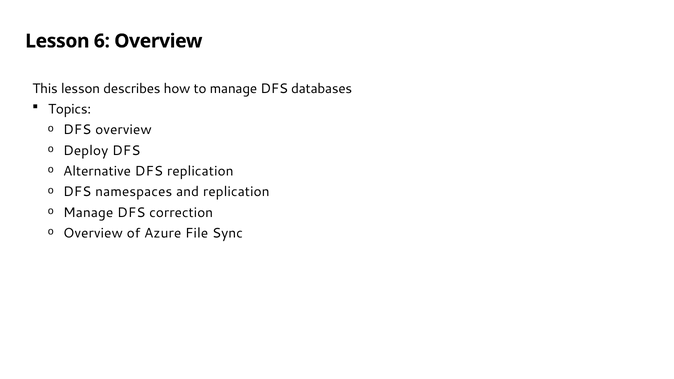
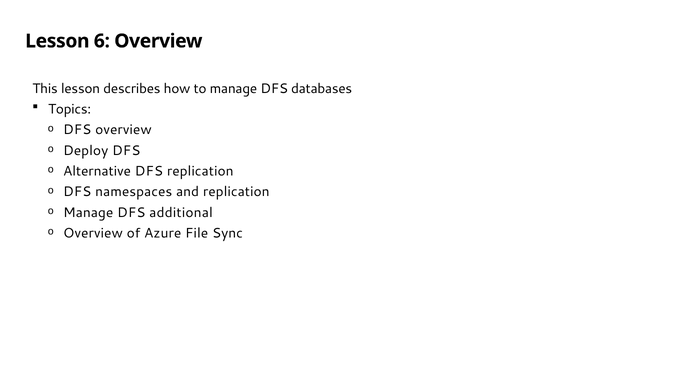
correction: correction -> additional (181, 213)
